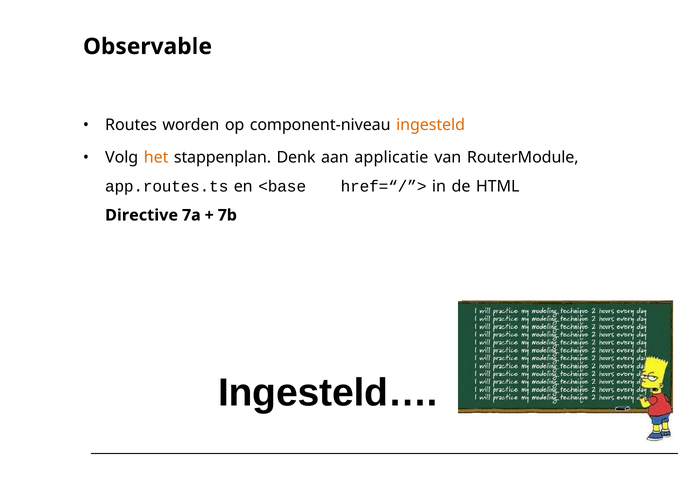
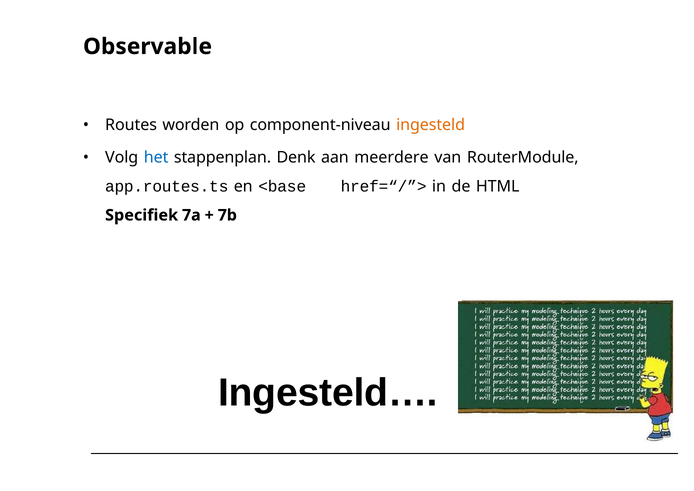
het colour: orange -> blue (156, 158)
applicatie: applicatie -> meerdere (391, 158)
Directive: Directive -> Specifiek (142, 215)
